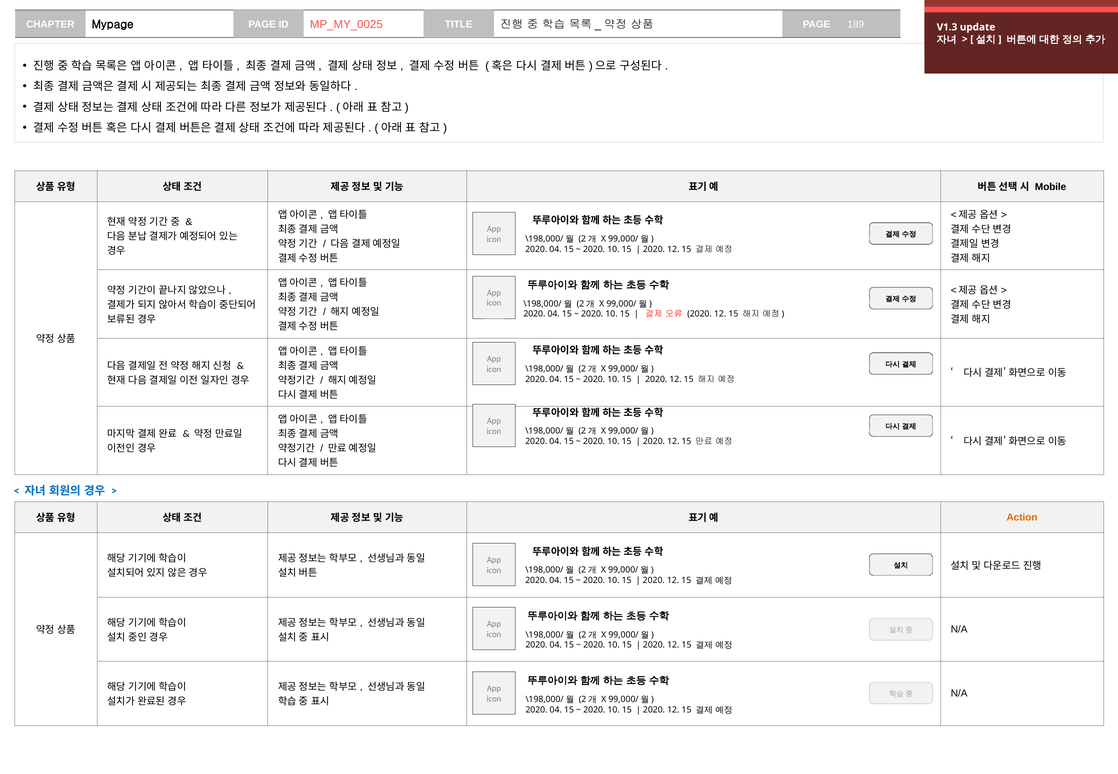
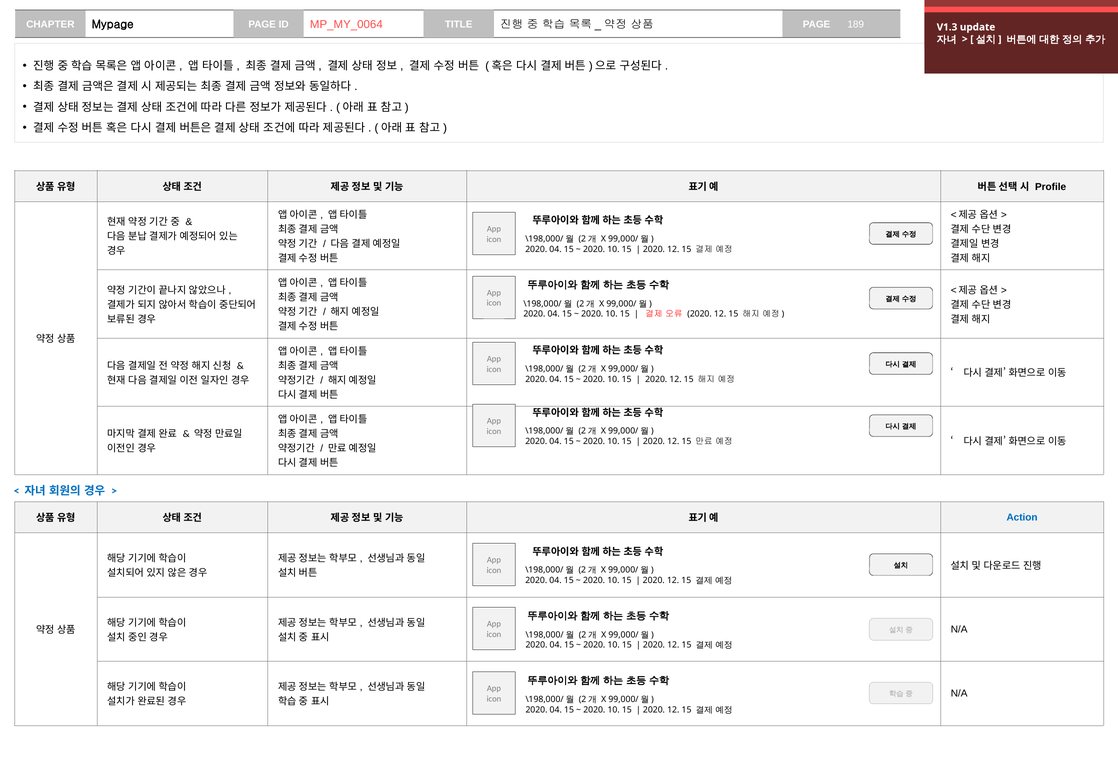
MP_MY_0025: MP_MY_0025 -> MP_MY_0064 (346, 24)
Mobile: Mobile -> Profile (1051, 187)
Action colour: orange -> blue (1022, 517)
